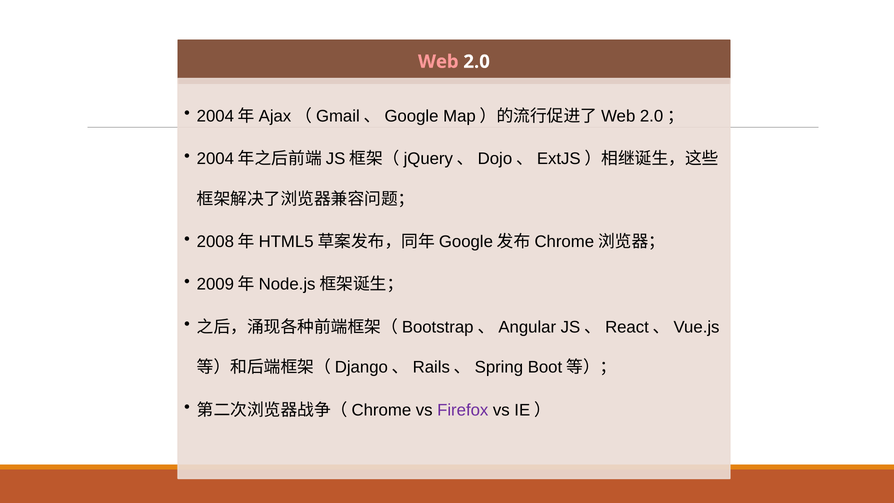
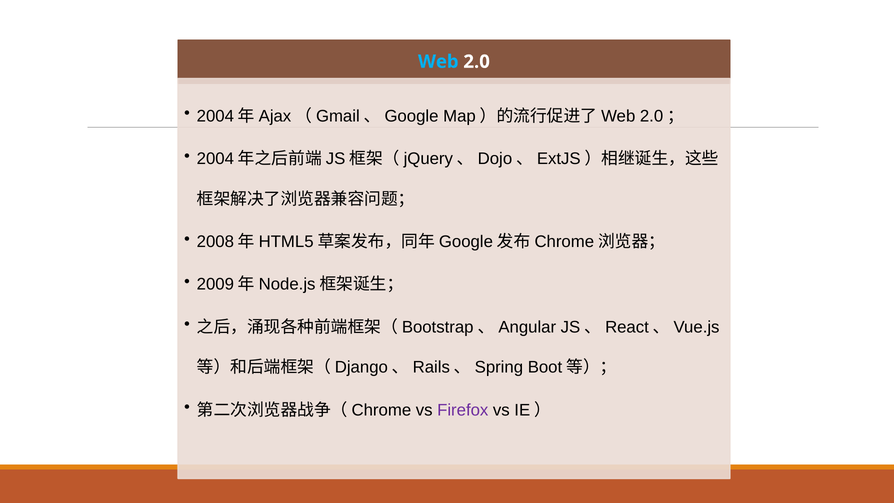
Web colour: pink -> light blue (438, 62)
